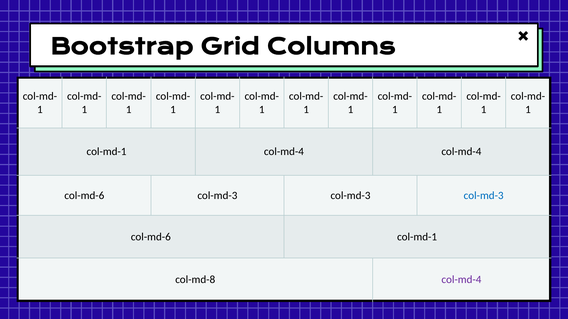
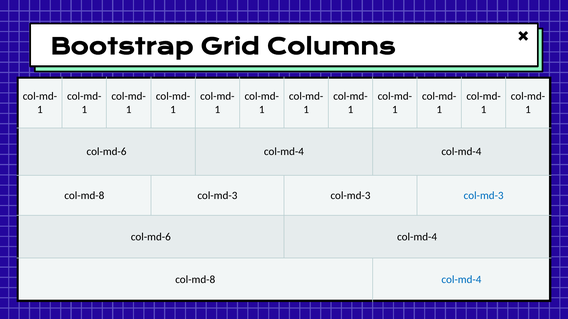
col-md-1: col-md-1 -> col-md-6 (106, 152)
col-md-6: col-md-6 -> col-md-8 (84, 196)
col-md-1: col-md-1 -> col-md-4 (417, 237)
col-md-4 colour: purple -> blue (461, 280)
